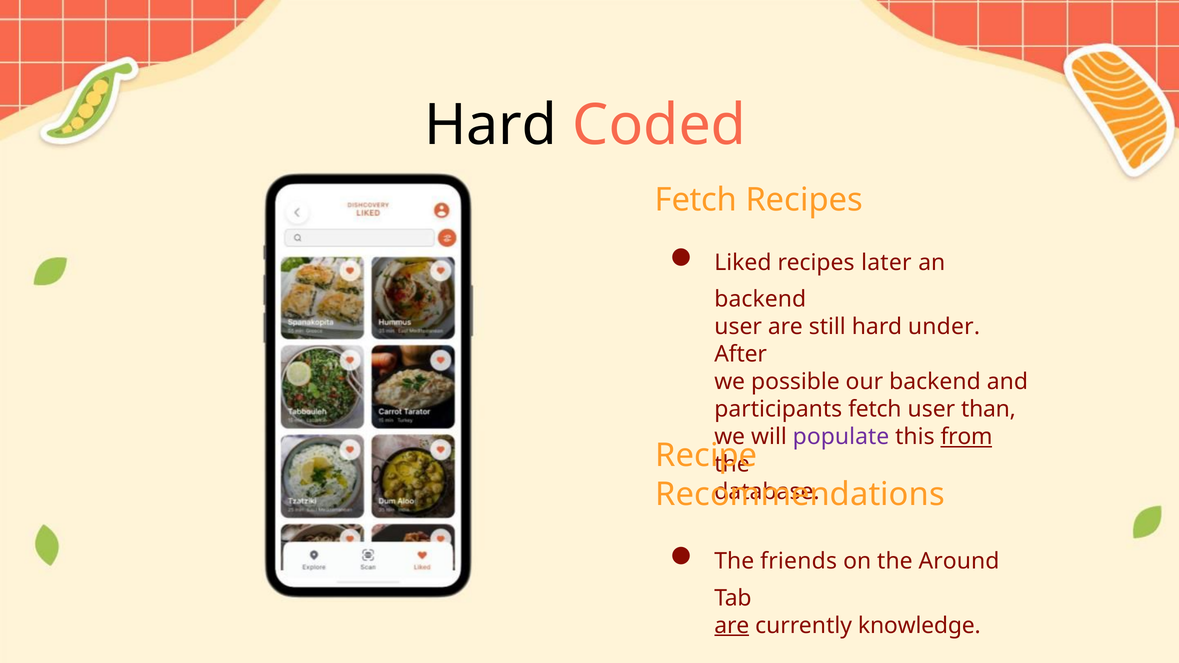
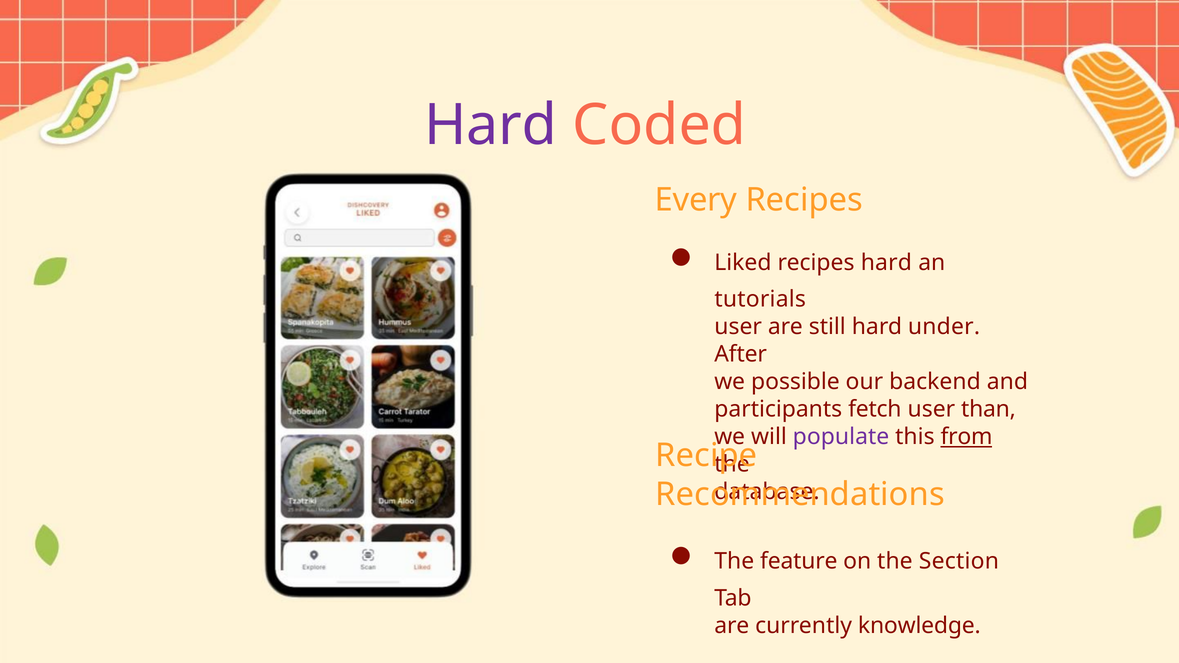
Hard colour: black -> purple (490, 125)
Fetch: Fetch -> Every (696, 200)
recipes later: later -> hard (886, 263)
backend: backend -> tutorials (760, 299)
friends: friends -> feature (799, 562)
Around: Around -> Section (959, 562)
are underline: present -> none (732, 626)
